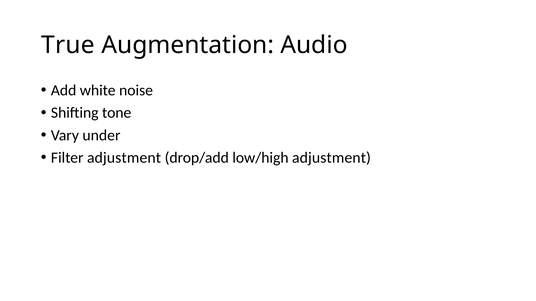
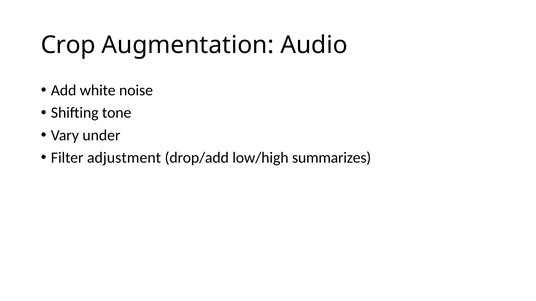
True: True -> Crop (68, 45)
low/high adjustment: adjustment -> summarizes (332, 158)
